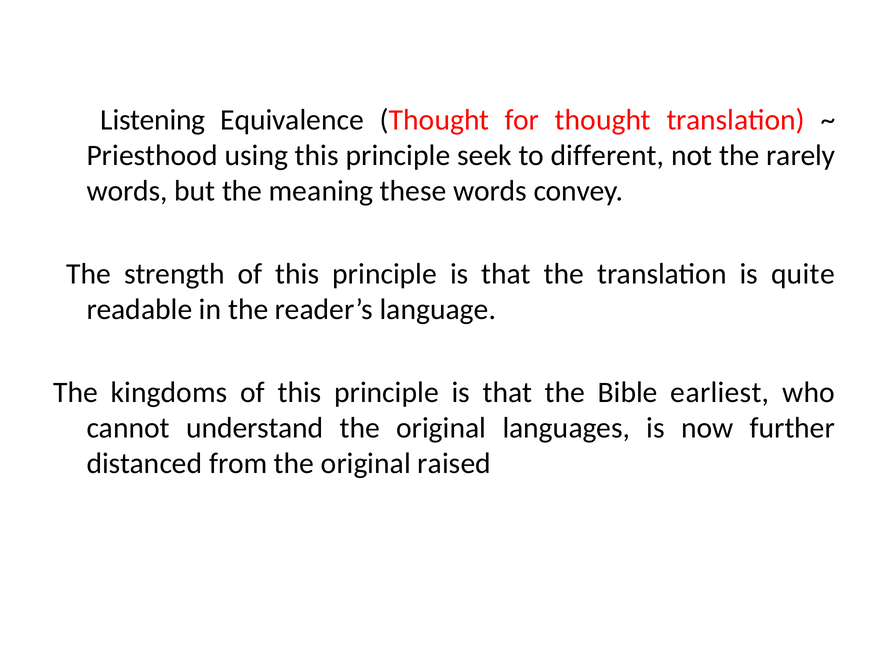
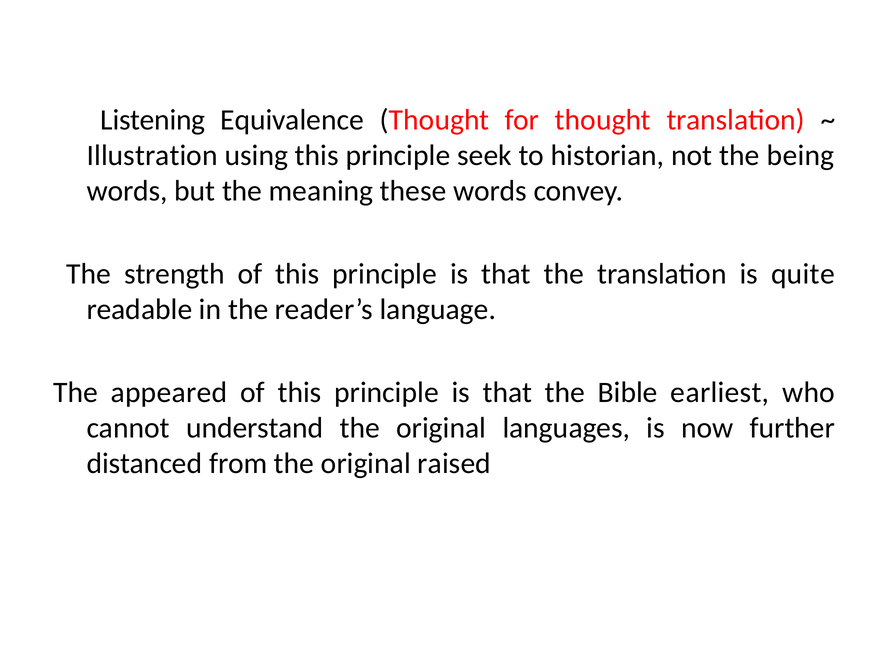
Priesthood: Priesthood -> Illustration (152, 155)
different: different -> historian (608, 155)
rarely: rarely -> being (801, 155)
kingdoms: kingdoms -> appeared (169, 392)
